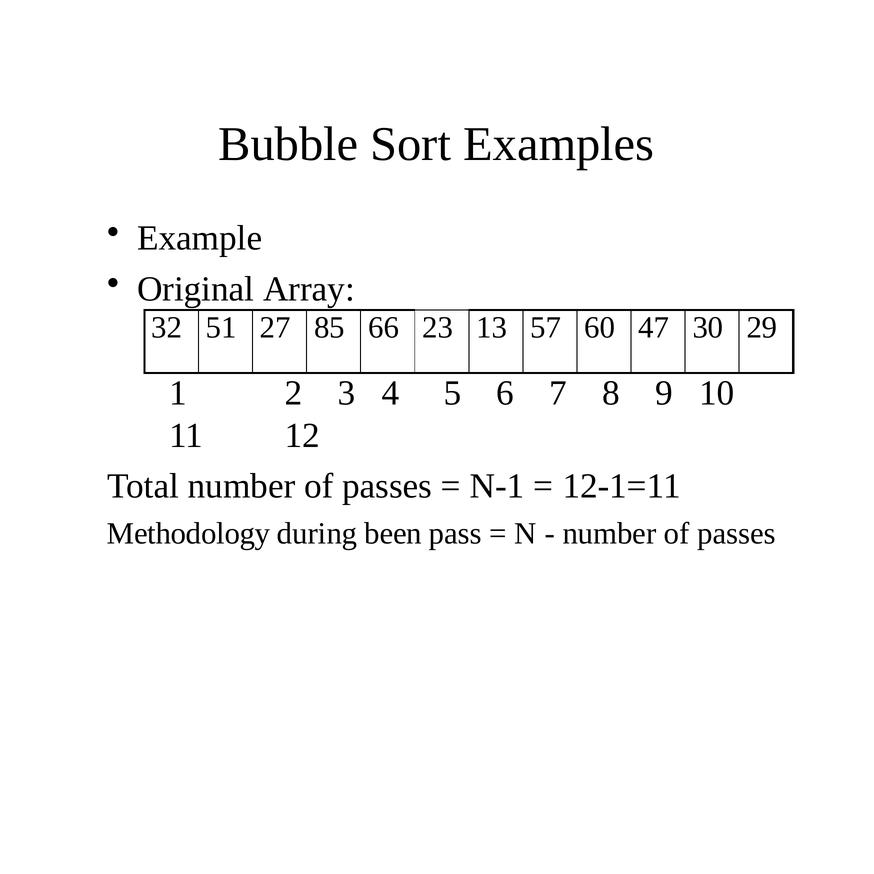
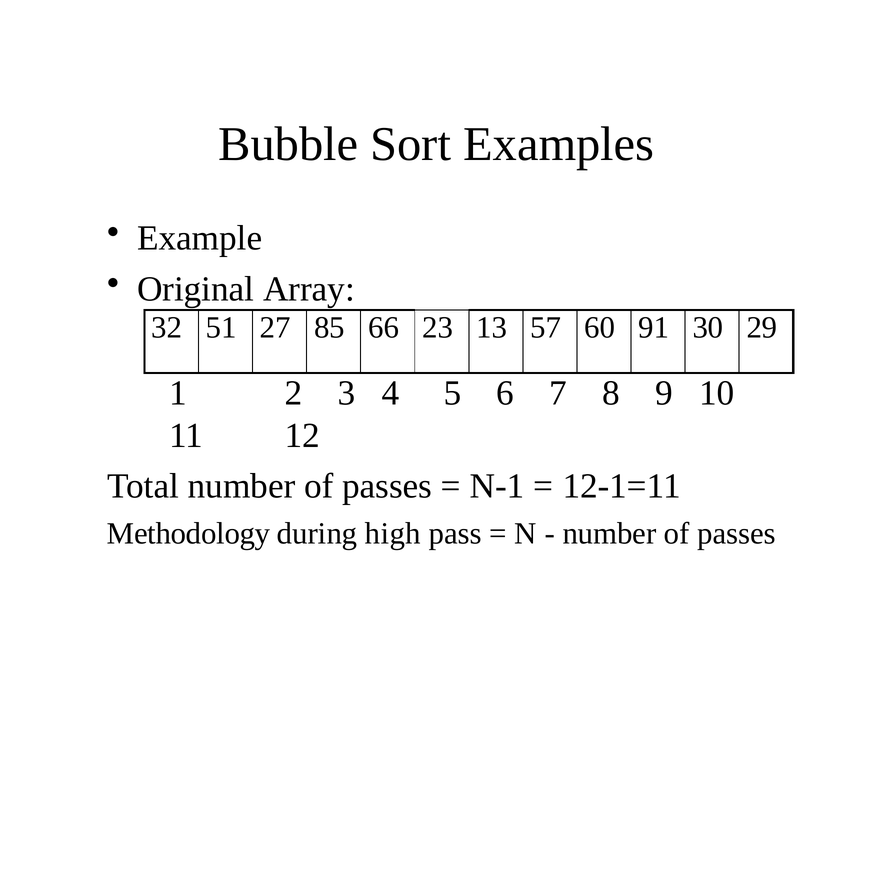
47: 47 -> 91 (654, 327)
been: been -> high (393, 533)
